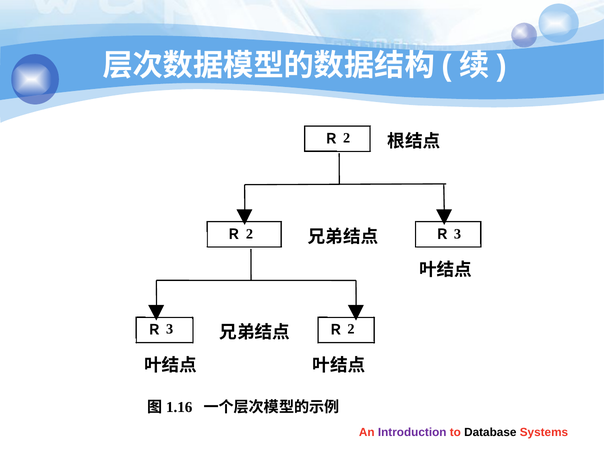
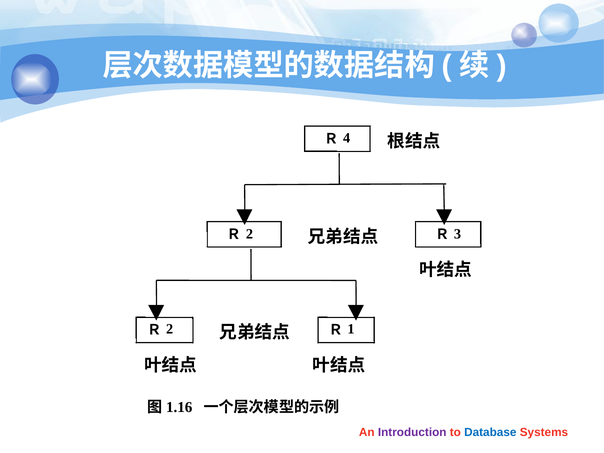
2: 2 -> 4 (347, 138)
3: 3 -> 2 (170, 329)
2: 2 -> 1 (351, 329)
Database colour: black -> blue (490, 432)
